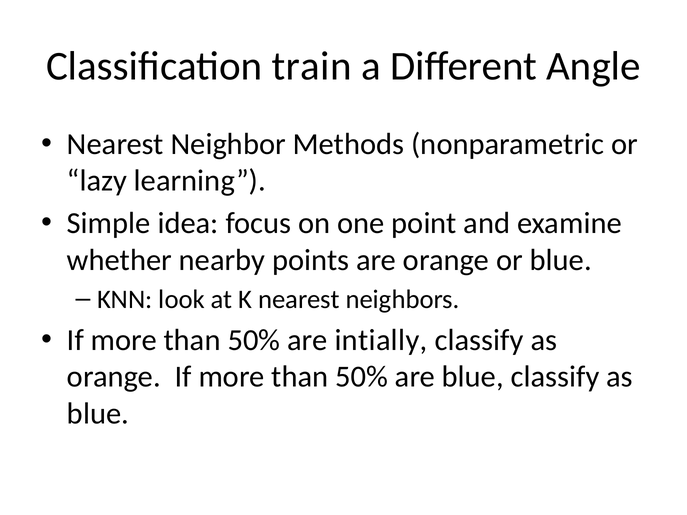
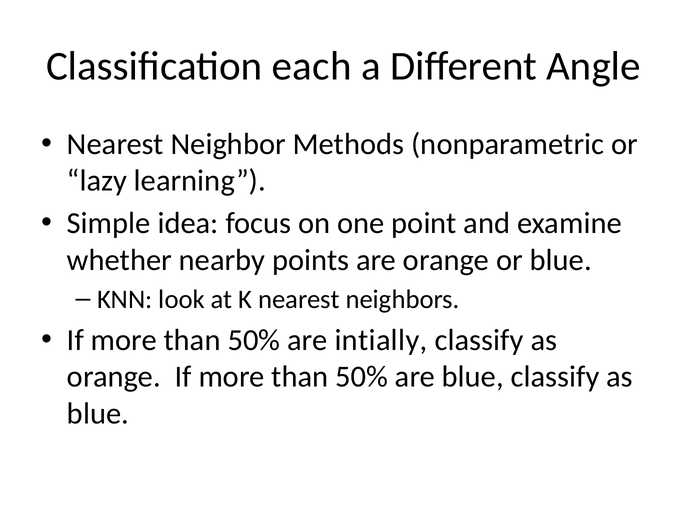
train: train -> each (312, 66)
